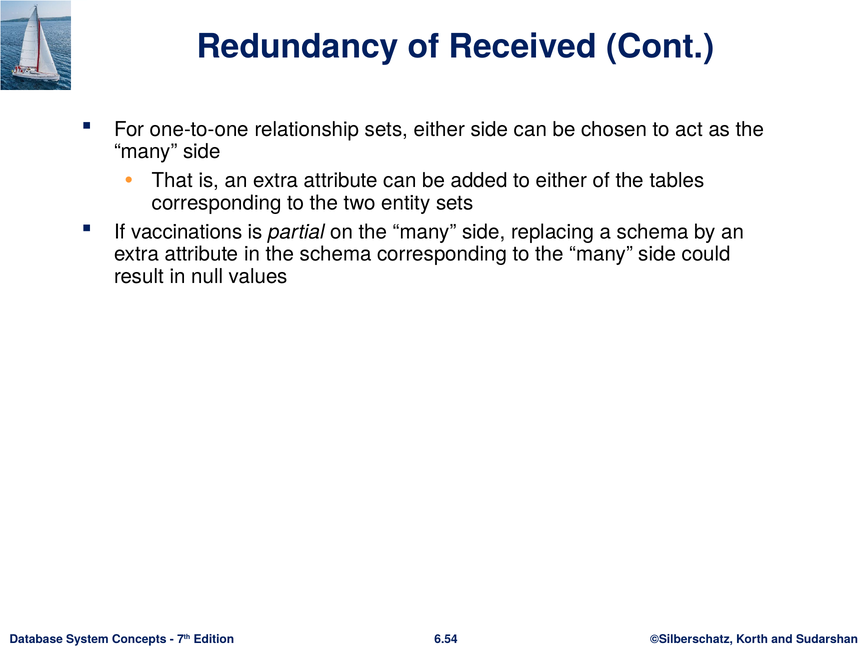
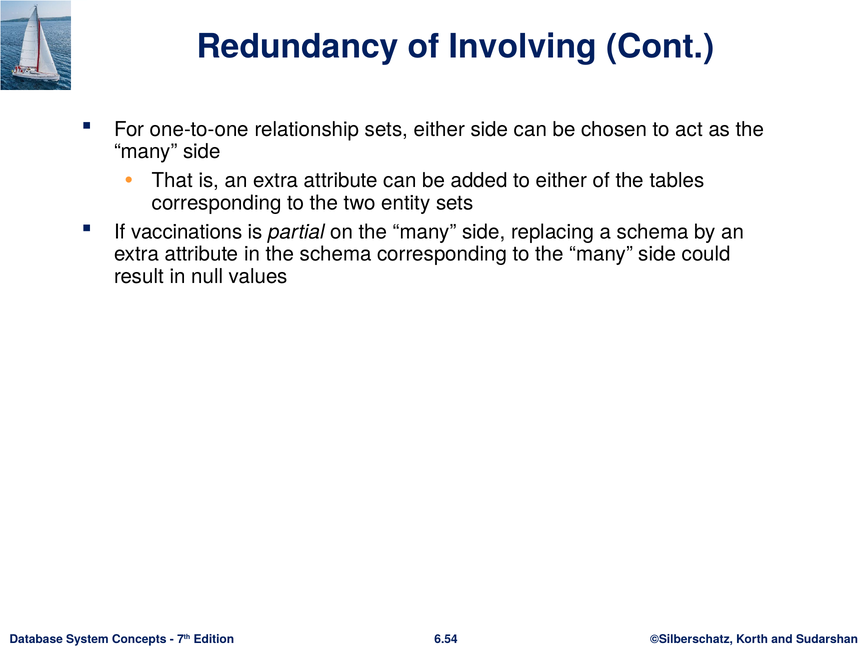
Received: Received -> Involving (523, 47)
